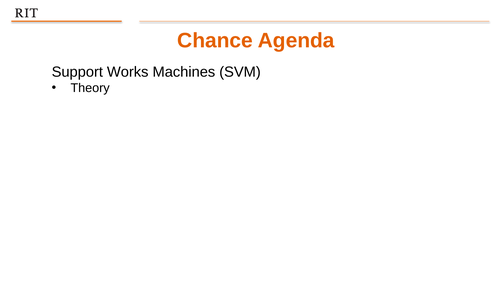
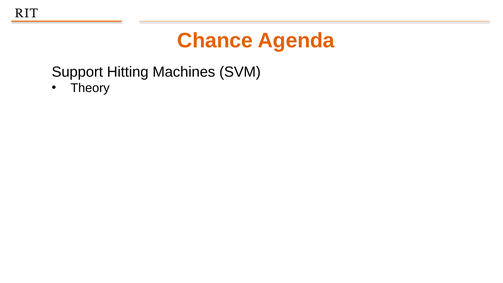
Works: Works -> Hitting (128, 72)
